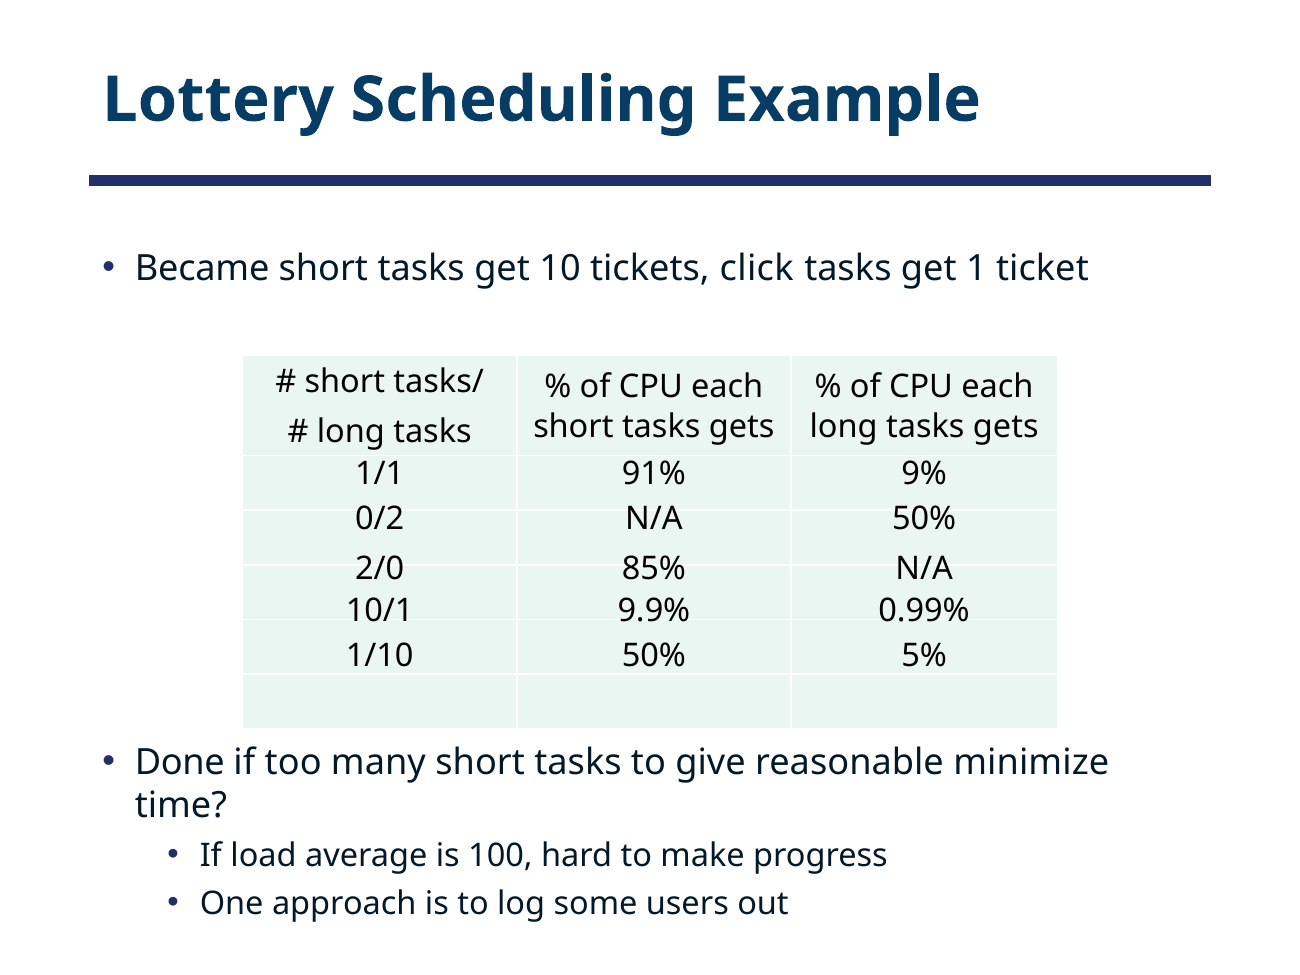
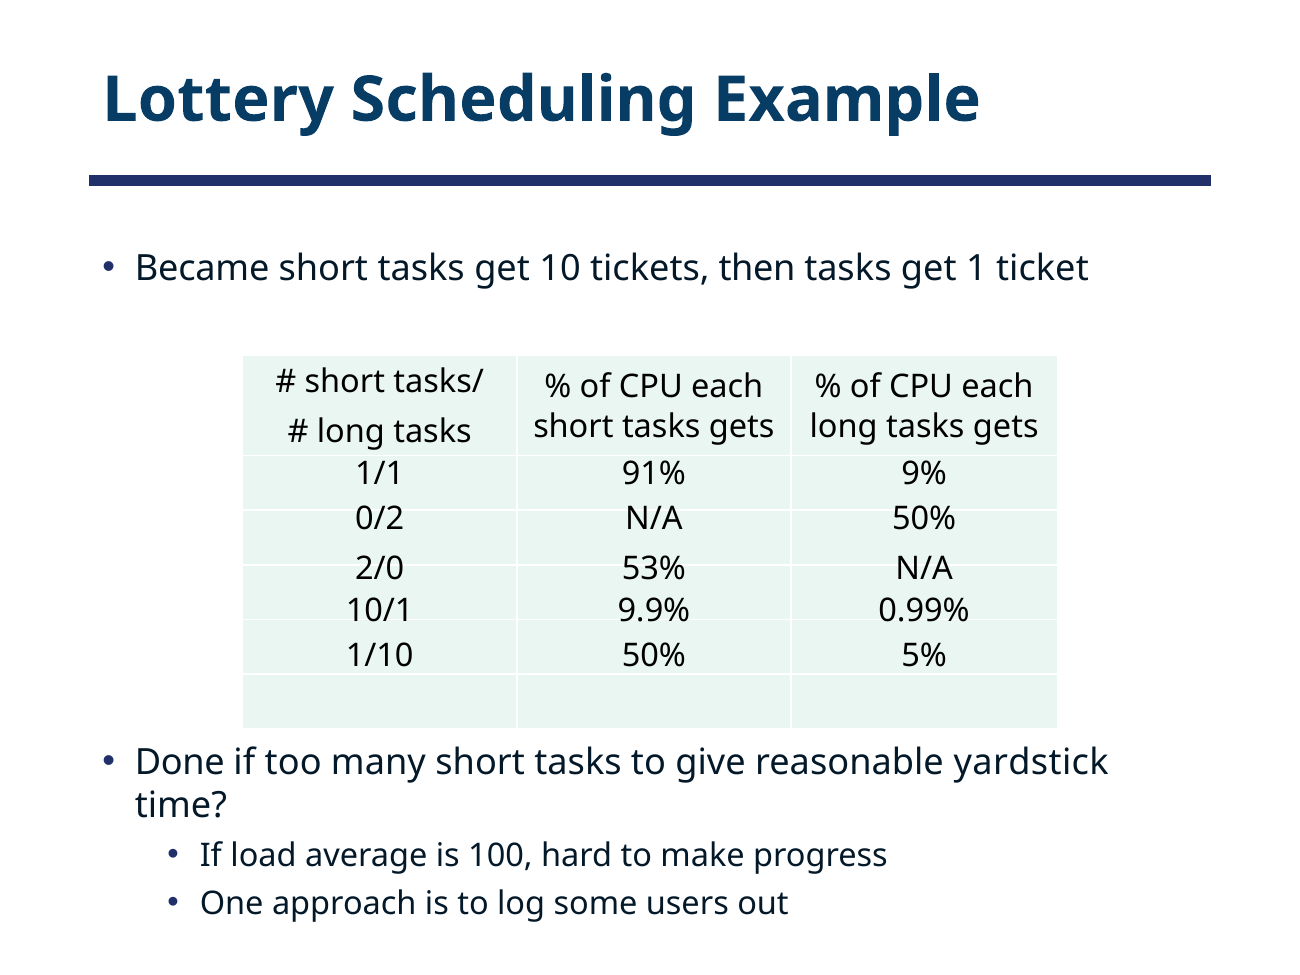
click: click -> then (757, 269)
85%: 85% -> 53% (654, 569)
minimize: minimize -> yardstick (1031, 763)
